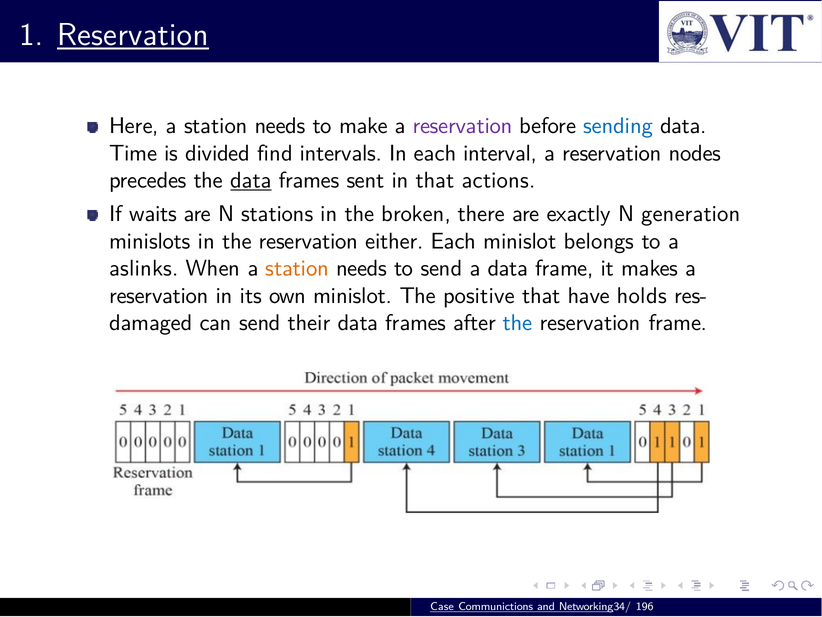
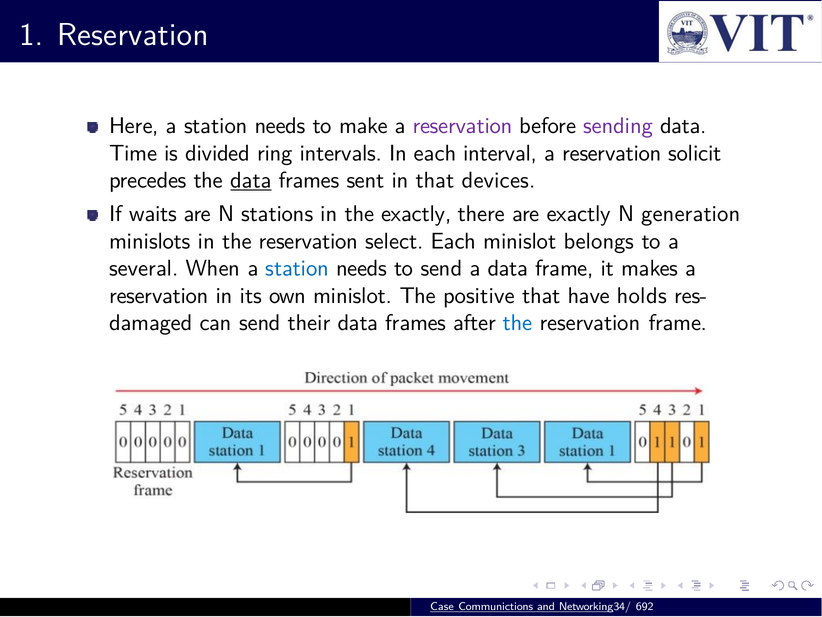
Reservation underline: present -> none (133, 35)
sending colour: blue -> purple (618, 126)
find: find -> ring (275, 153)
nodes: nodes -> solicit (695, 153)
actions: actions -> devices (499, 180)
the broken: broken -> exactly (416, 214)
either: either -> select (394, 241)
aslinks: aslinks -> several (144, 268)
station colour: orange -> blue (297, 268)
196: 196 -> 692 (645, 607)
